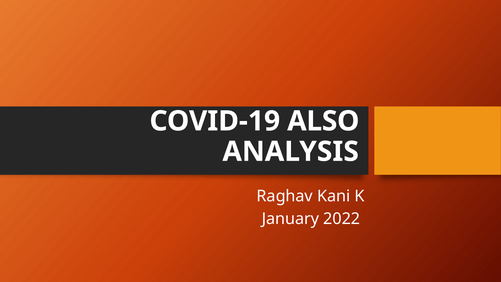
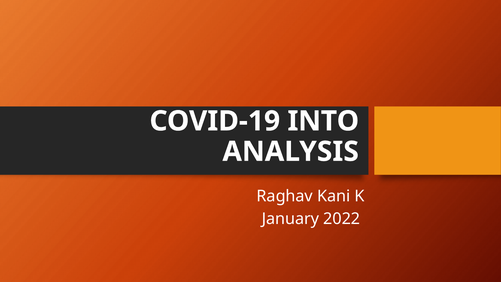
ALSO: ALSO -> INTO (323, 121)
